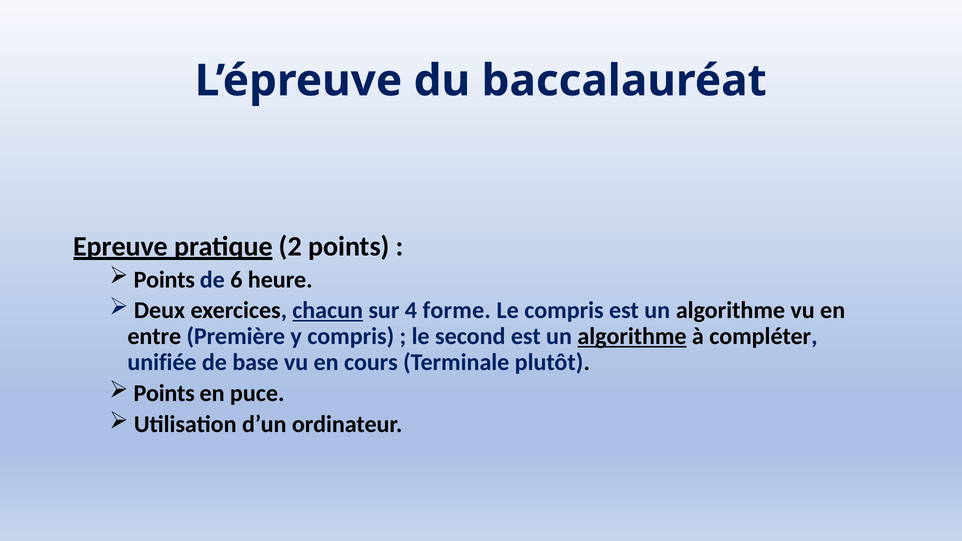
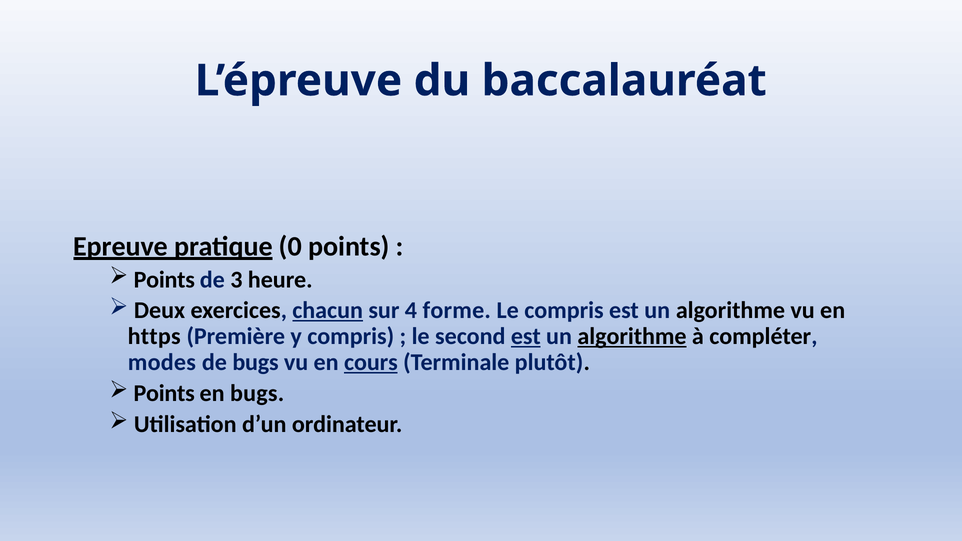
2: 2 -> 0 (290, 246)
6: 6 -> 3 (236, 280)
entre: entre -> https (154, 337)
est underline: none -> present (526, 337)
unifiée: unifiée -> modes (162, 363)
de base: base -> bugs (256, 363)
cours underline: none -> present (371, 363)
en puce: puce -> bugs (257, 393)
